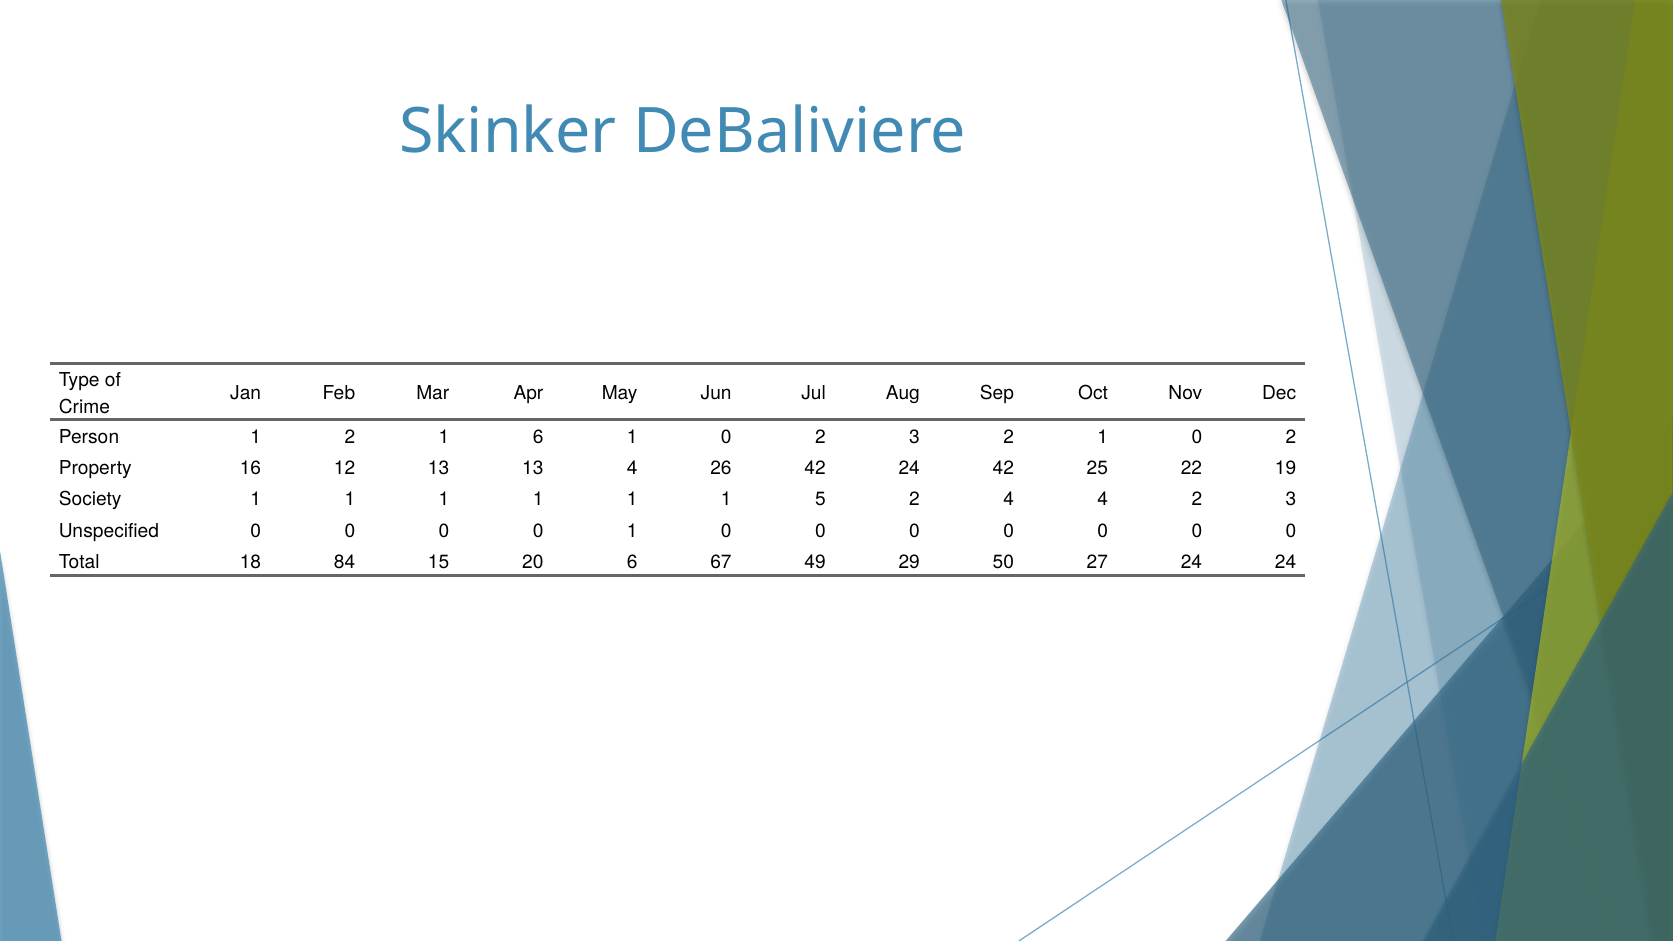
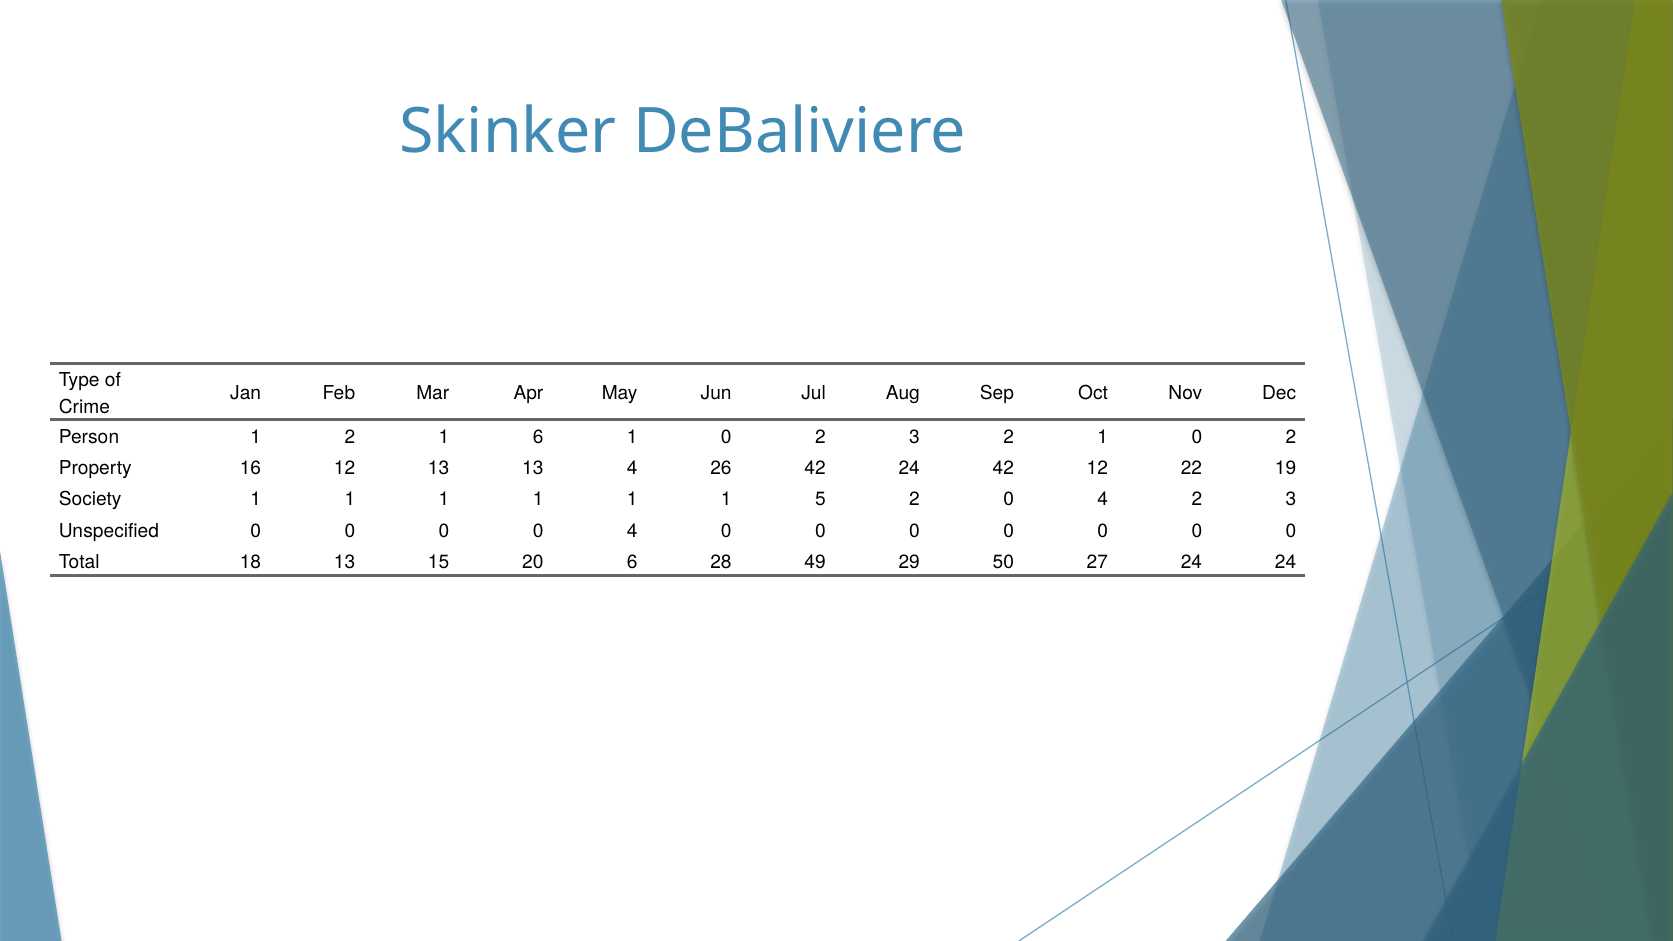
42 25: 25 -> 12 (1097, 468)
2 4: 4 -> 0 (1009, 500)
0 0 1: 1 -> 4 (632, 531)
18 84: 84 -> 13 (345, 562)
67: 67 -> 28 (721, 562)
